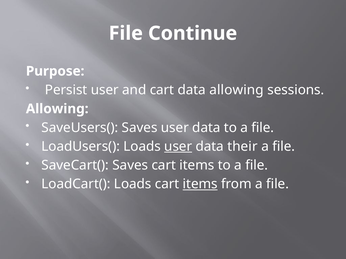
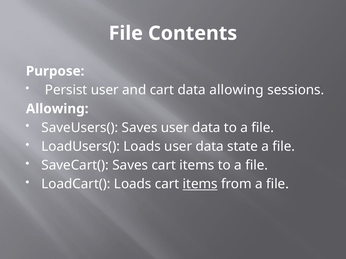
Continue: Continue -> Contents (193, 33)
user underline: present -> none (178, 147)
their: their -> state (243, 147)
